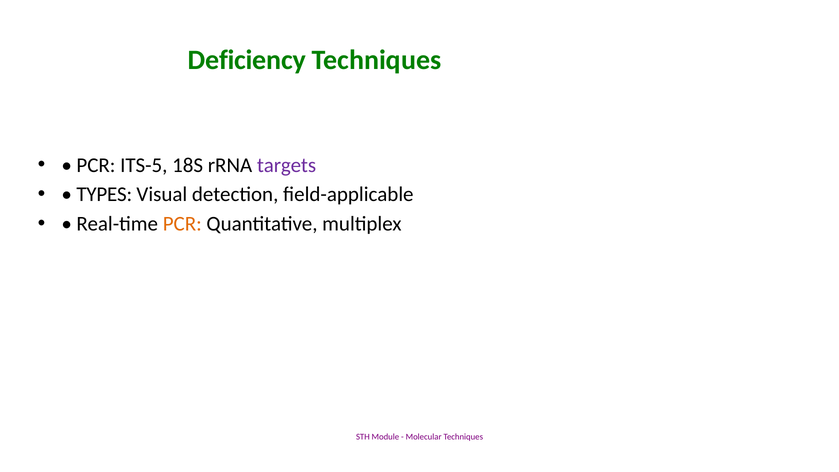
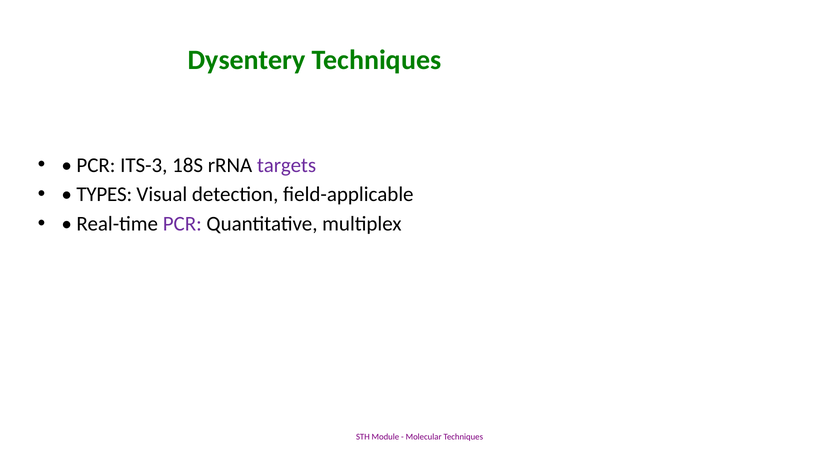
Deficiency: Deficiency -> Dysentery (247, 60)
ITS-5: ITS-5 -> ITS-3 (144, 165)
PCR colour: orange -> purple (182, 224)
